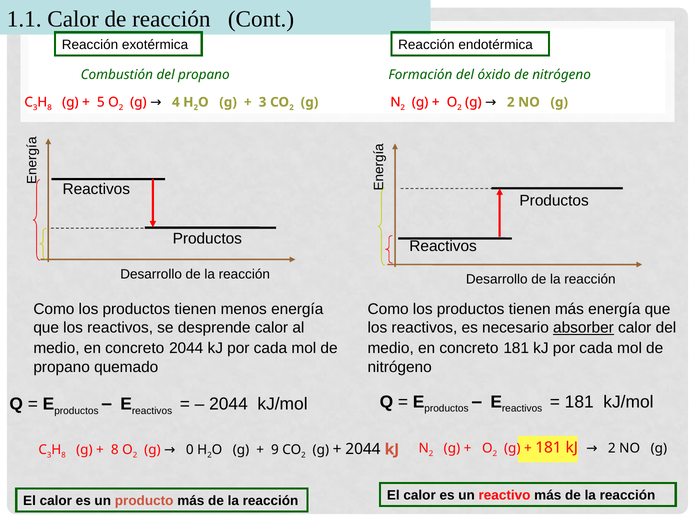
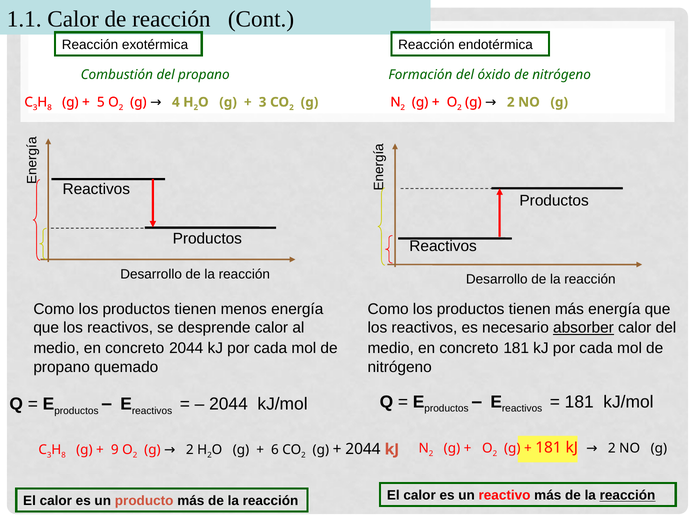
9: 9 -> 6 (275, 450)
8: 8 -> 9 (115, 450)
g 0: 0 -> 2 (190, 450)
reacción underline: none -> present (628, 496)
